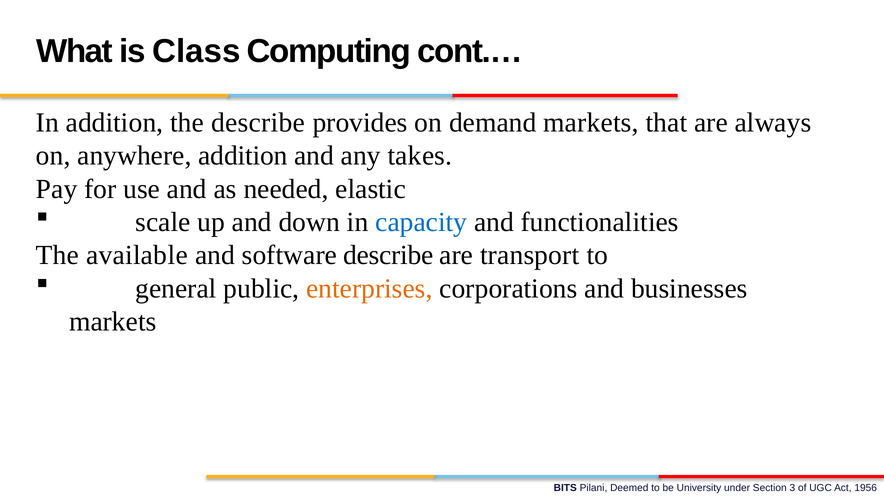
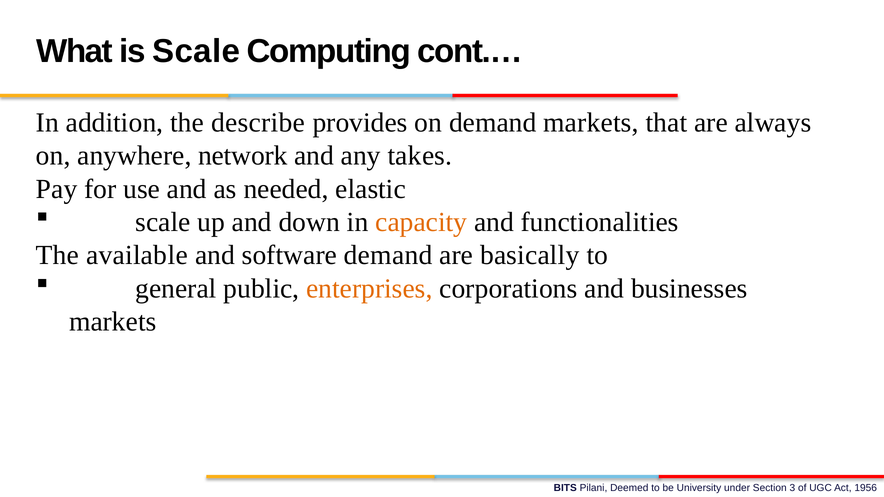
is Class: Class -> Scale (196, 51)
anywhere addition: addition -> network (243, 156)
capacity colour: blue -> orange (421, 222)
software describe: describe -> demand (388, 255)
transport: transport -> basically (530, 255)
